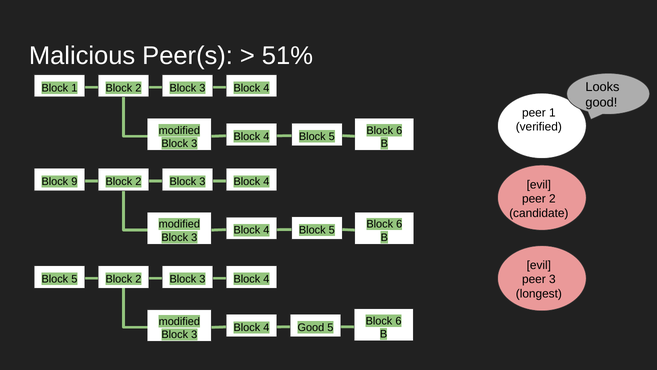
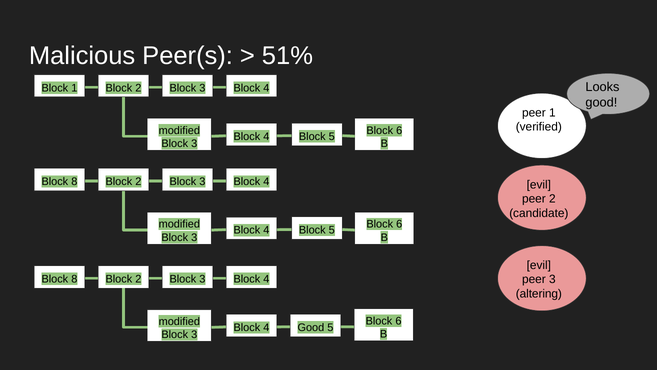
9: 9 -> 8 (74, 182)
5: 5 -> 8 (74, 279)
longest: longest -> altering (539, 293)
